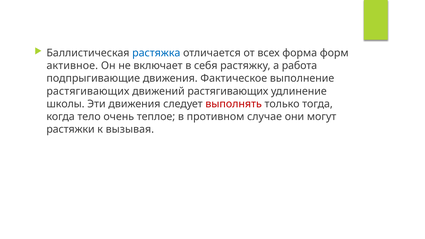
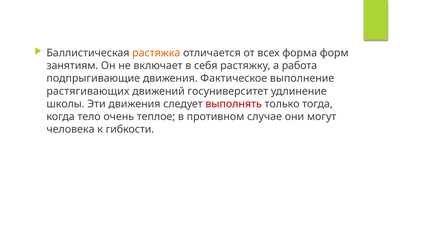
растяжка colour: blue -> orange (156, 53)
активное: активное -> занятиям (72, 66)
движений растягивающих: растягивающих -> госуниверситет (228, 91)
растяжки: растяжки -> человека (70, 129)
вызывая: вызывая -> гибкости (130, 129)
